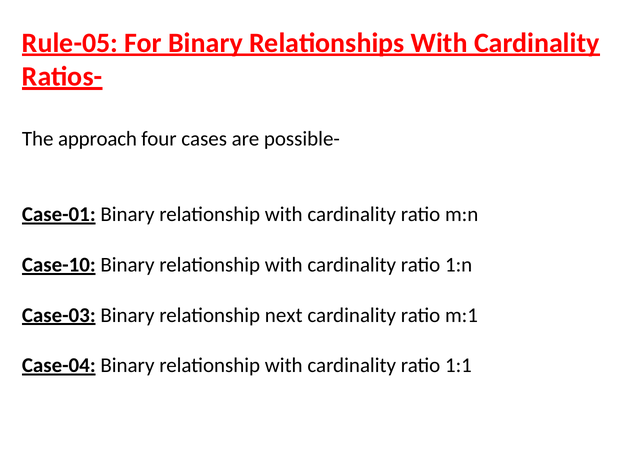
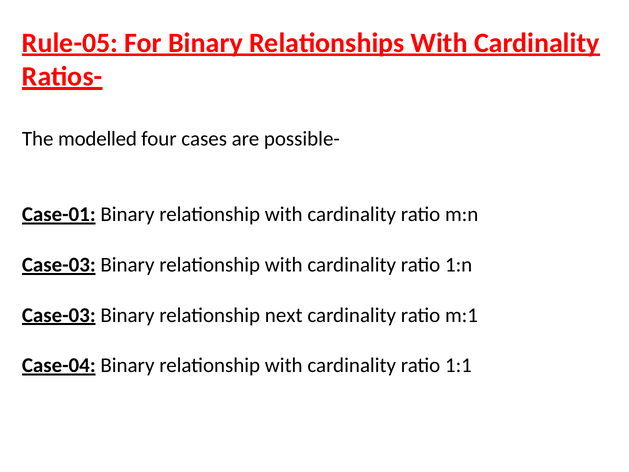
approach: approach -> modelled (98, 139)
Case-10: Case-10 -> Case-03 (59, 265)
